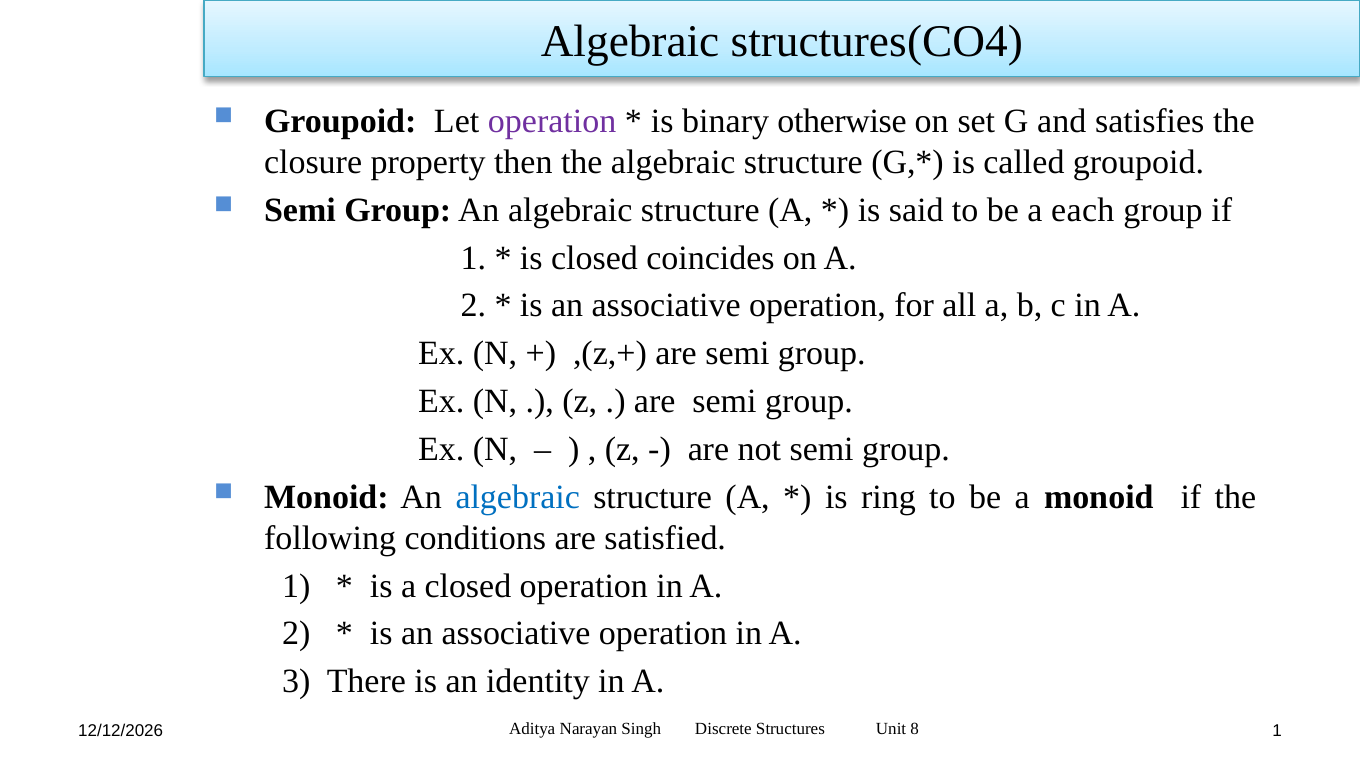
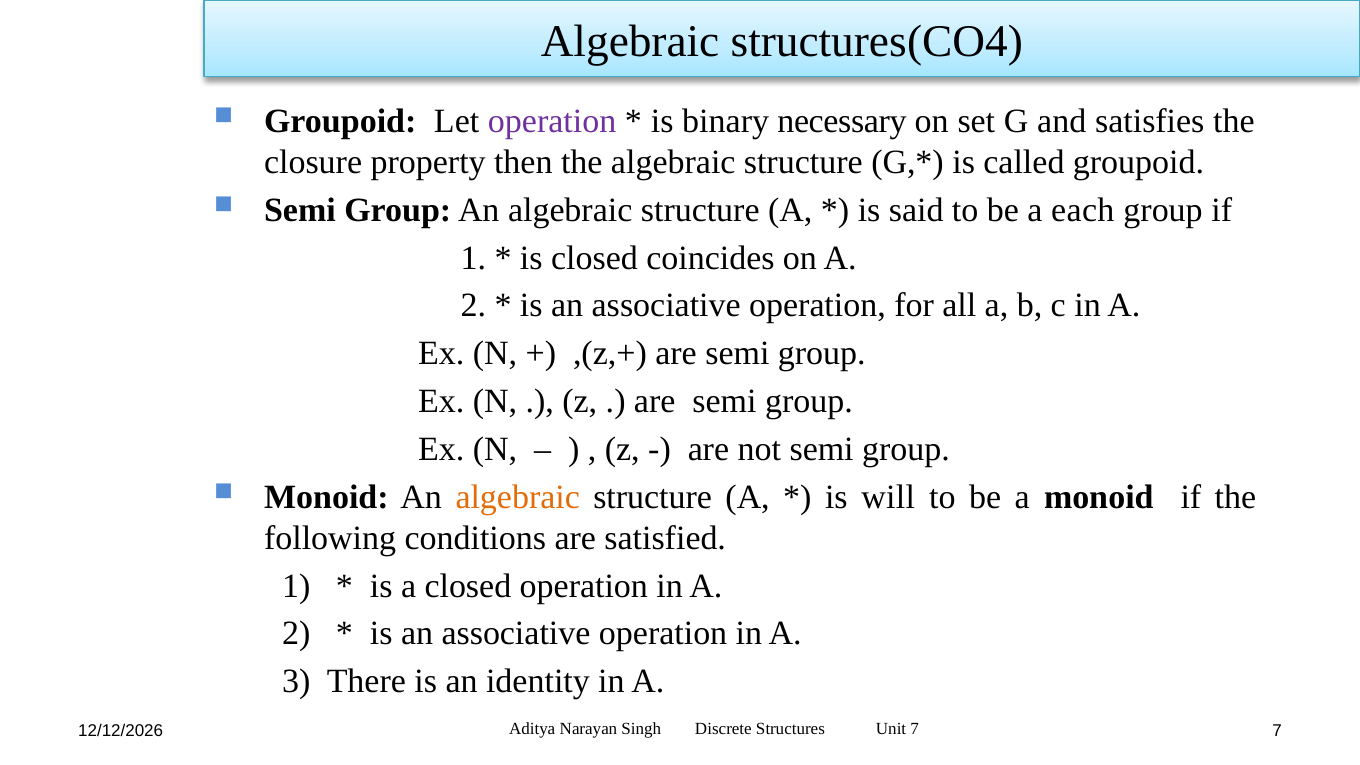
otherwise: otherwise -> necessary (842, 121)
algebraic colour: blue -> orange (518, 497)
ring: ring -> will (888, 497)
Unit 8: 8 -> 7 (915, 729)
1: 1 -> 7 (1277, 731)
